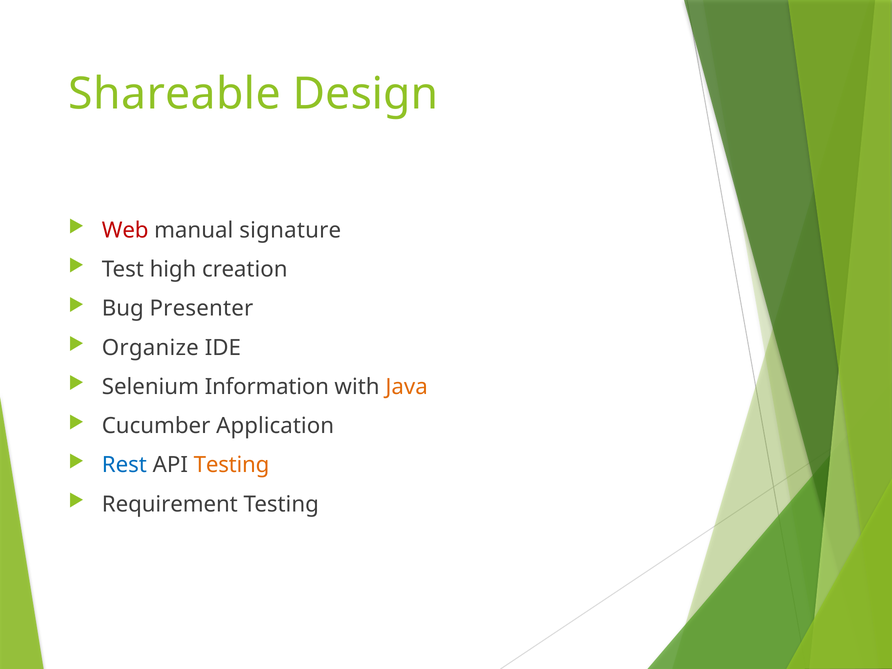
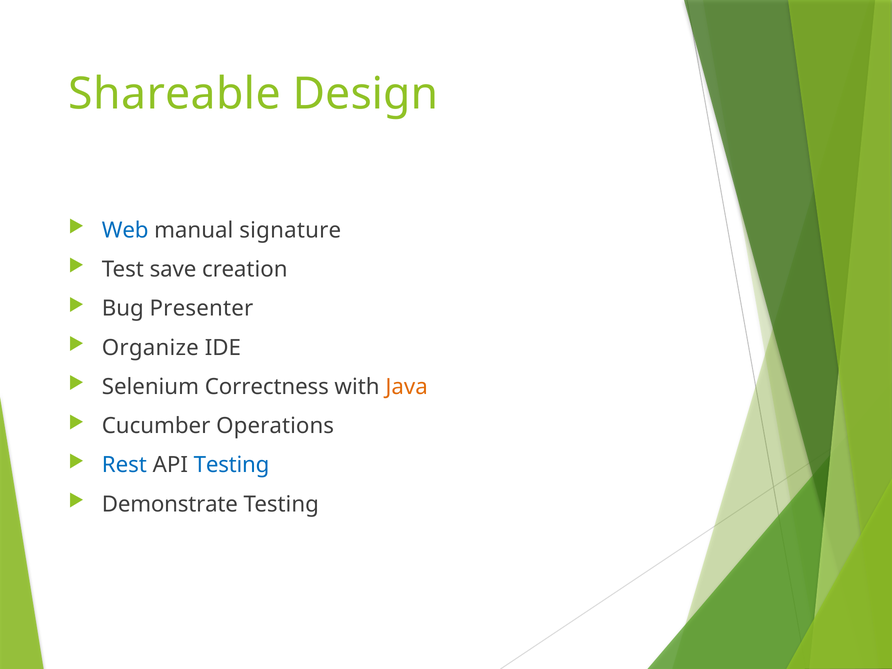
Web colour: red -> blue (125, 230)
high: high -> save (173, 269)
Information: Information -> Correctness (267, 387)
Application: Application -> Operations (275, 426)
Testing colour: orange -> blue (232, 465)
Requirement: Requirement -> Demonstrate (170, 504)
